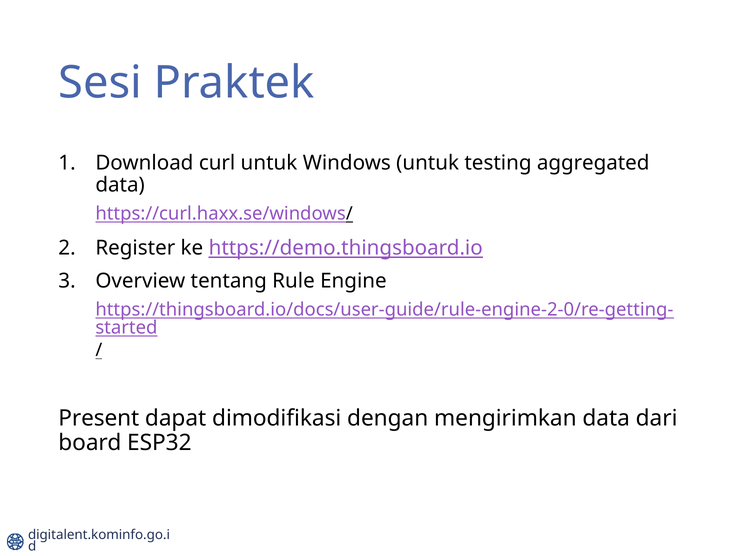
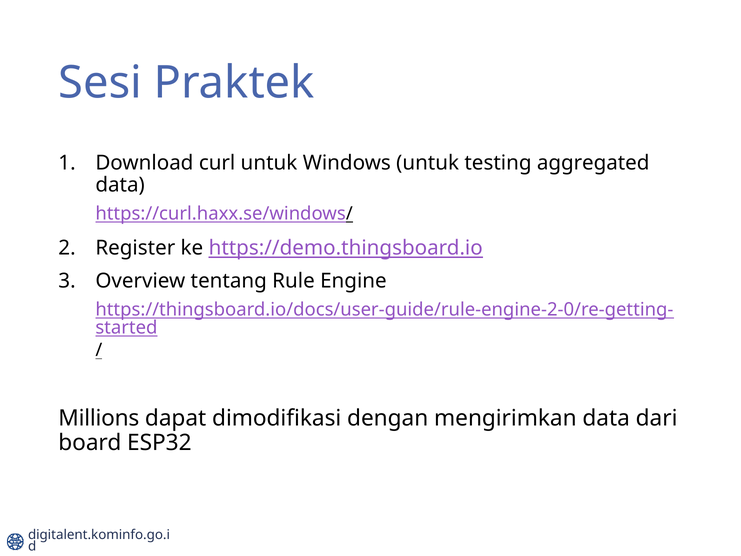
Present: Present -> Millions (99, 418)
